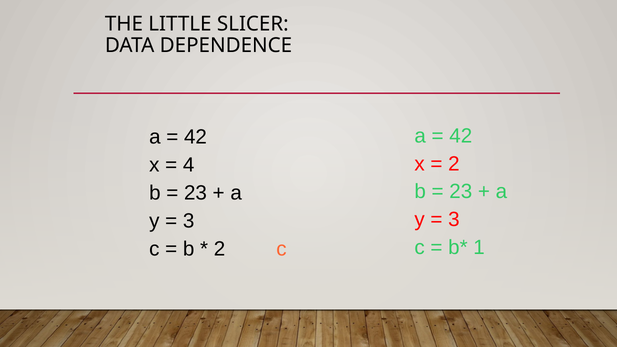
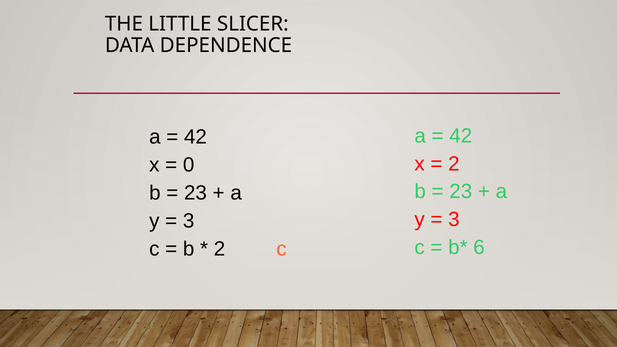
4: 4 -> 0 (189, 165)
1: 1 -> 6 (479, 248)
